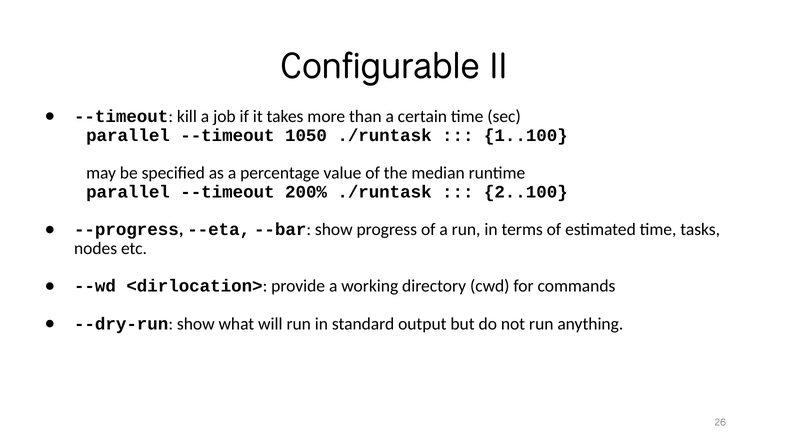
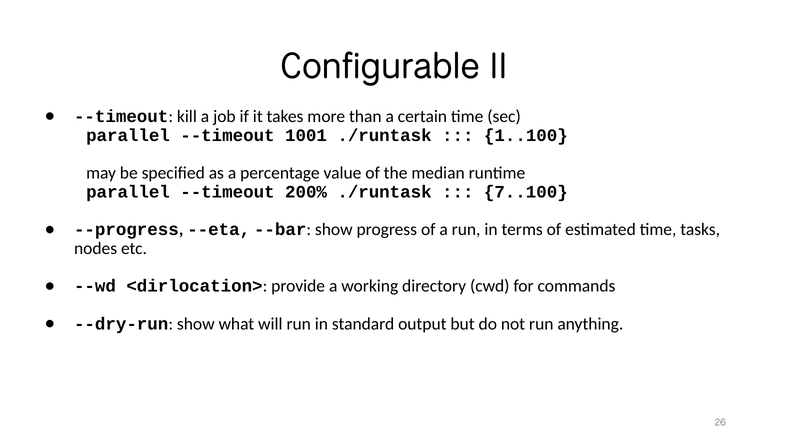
1050: 1050 -> 1001 (306, 135)
2..100: 2..100 -> 7..100 (526, 192)
